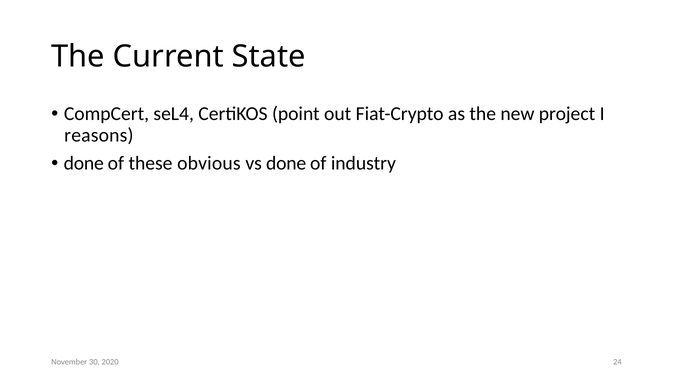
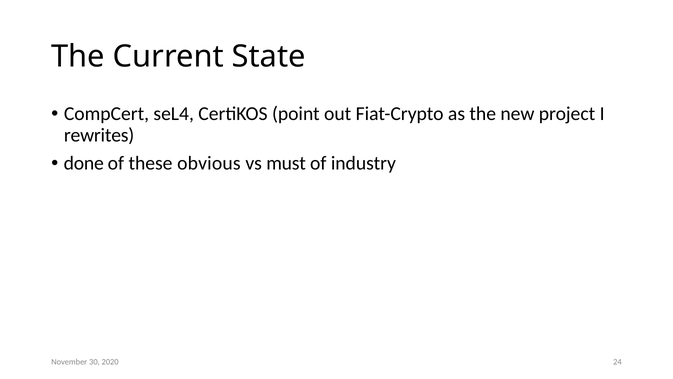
reasons: reasons -> rewrites (99, 135)
vs done: done -> must (286, 163)
